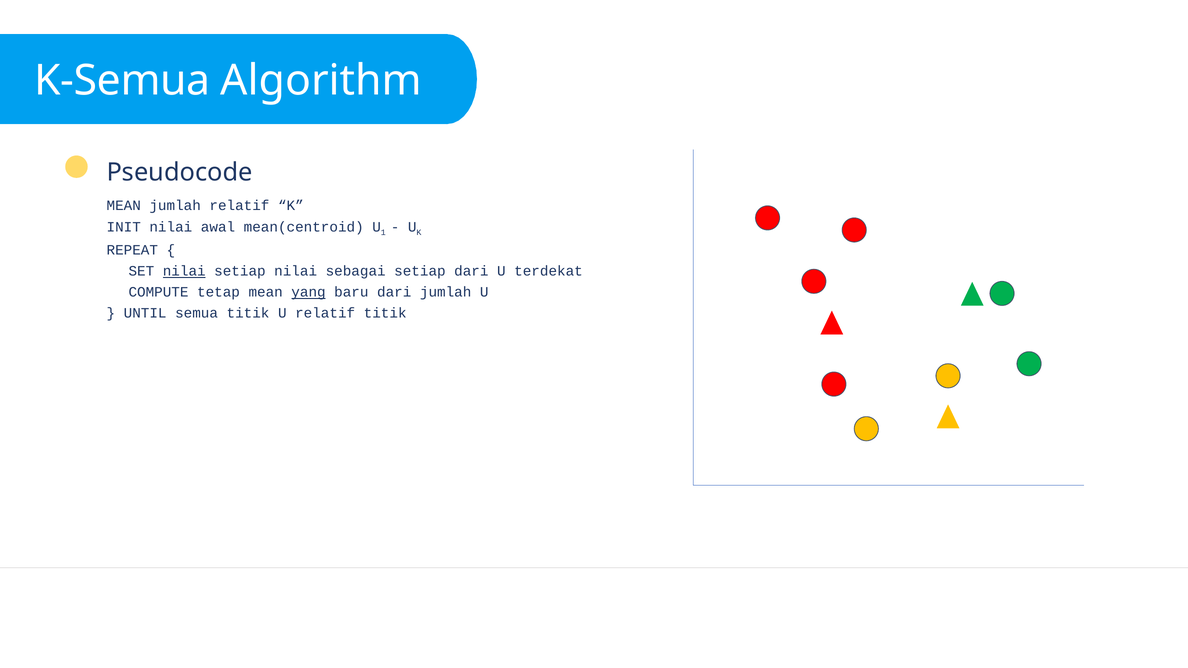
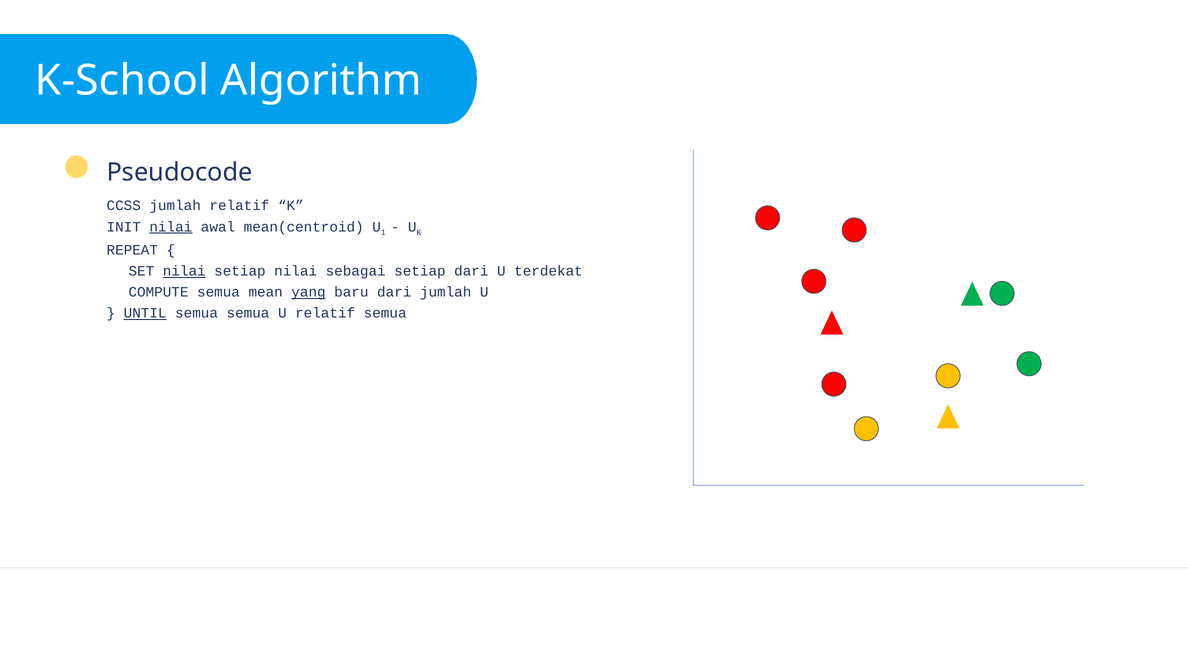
K-Semua: K-Semua -> K-School (122, 81)
MEAN: MEAN -> CCSS (124, 206)
nilai underline: none -> present (171, 227)
COMPUTE tetap: tetap -> semua (219, 292)
UNTIL underline: none -> present (145, 313)
semua titik: titik -> semua (248, 313)
relatif titik: titik -> semua (385, 313)
